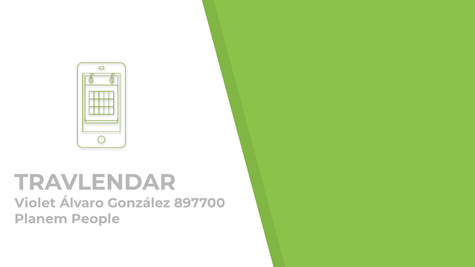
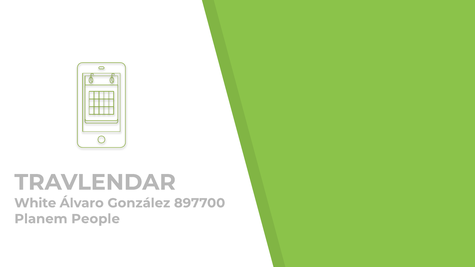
Violet: Violet -> White (35, 203)
